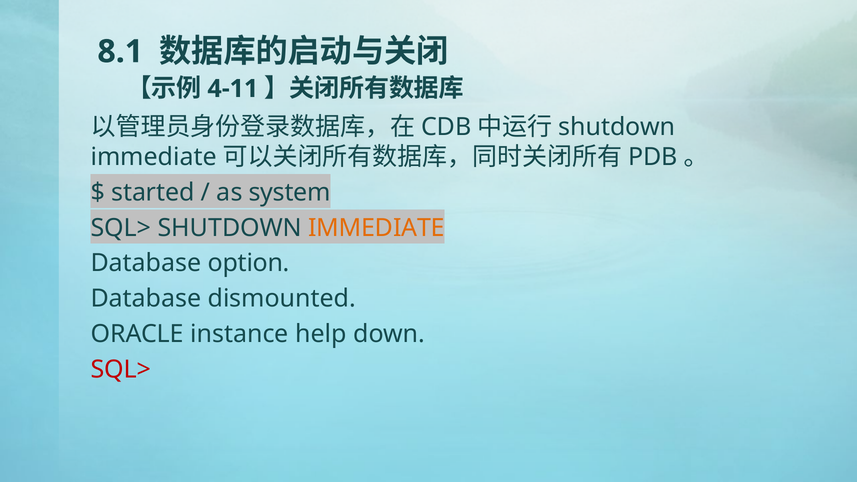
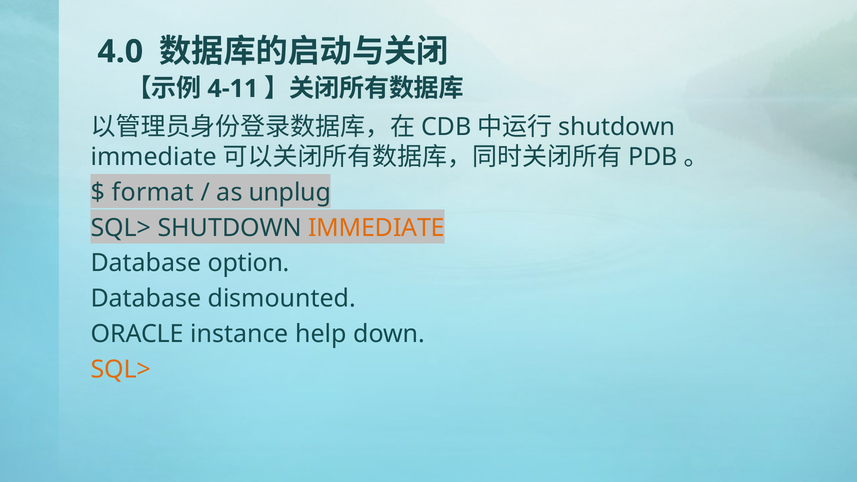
8.1: 8.1 -> 4.0 (120, 52)
started: started -> format (153, 193)
system: system -> unplug (290, 193)
SQL> colour: red -> orange (121, 369)
